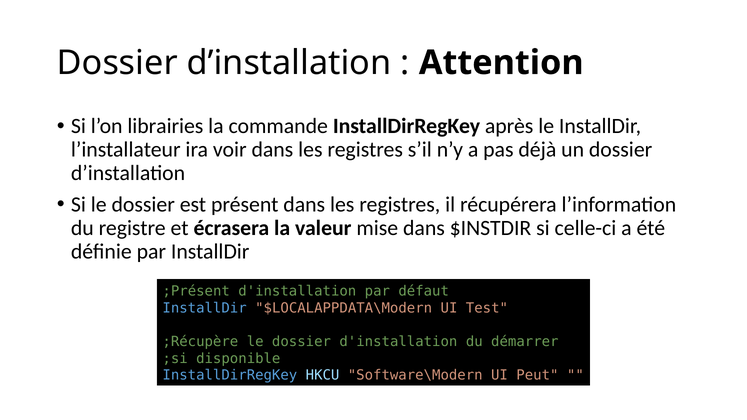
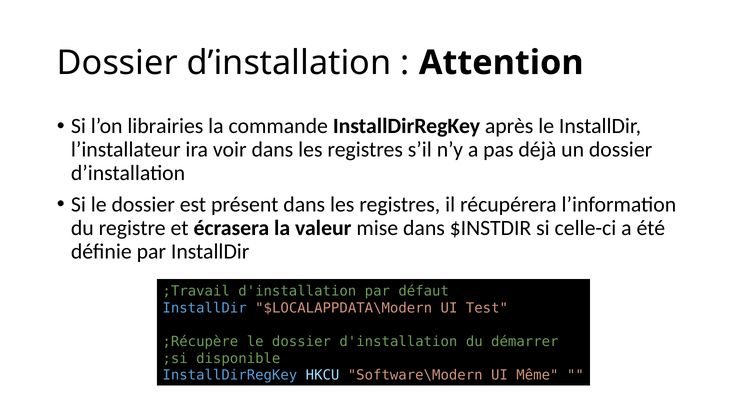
;Présent: ;Présent -> ;Travail (196, 291)
Peut: Peut -> Même (537, 375)
